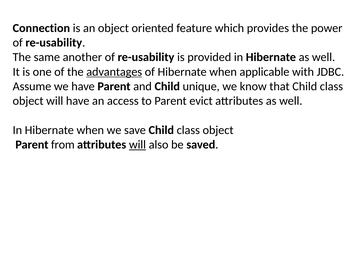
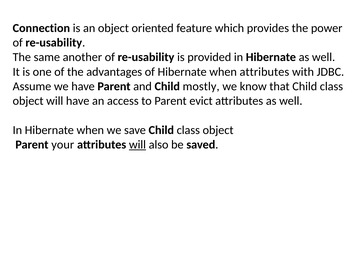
advantages underline: present -> none (114, 72)
when applicable: applicable -> attributes (264, 72)
unique: unique -> mostly (201, 86)
from: from -> your (63, 145)
